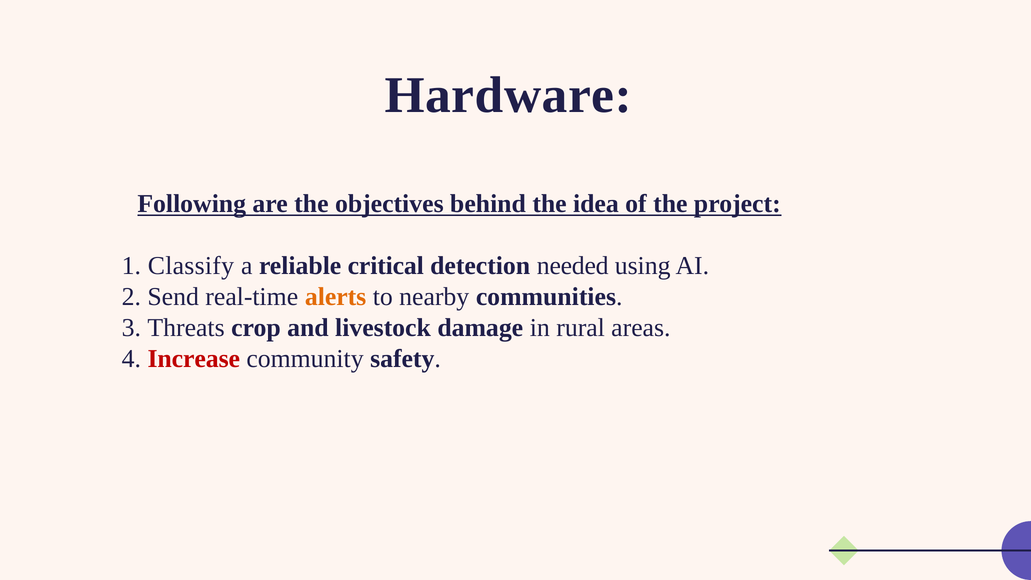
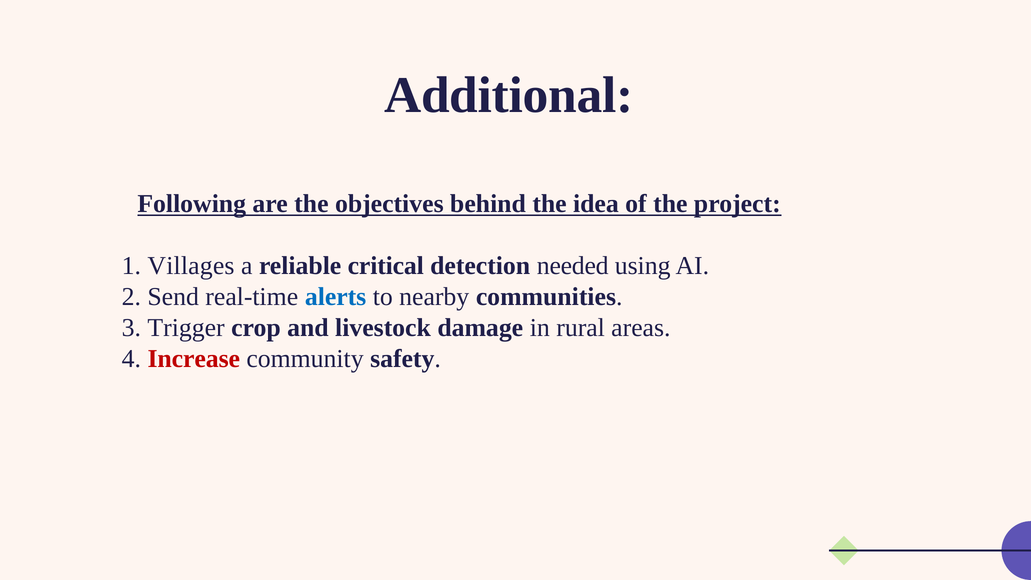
Hardware: Hardware -> Additional (509, 95)
Classify: Classify -> Villages (191, 266)
alerts colour: orange -> blue (336, 297)
Threats: Threats -> Trigger (186, 328)
